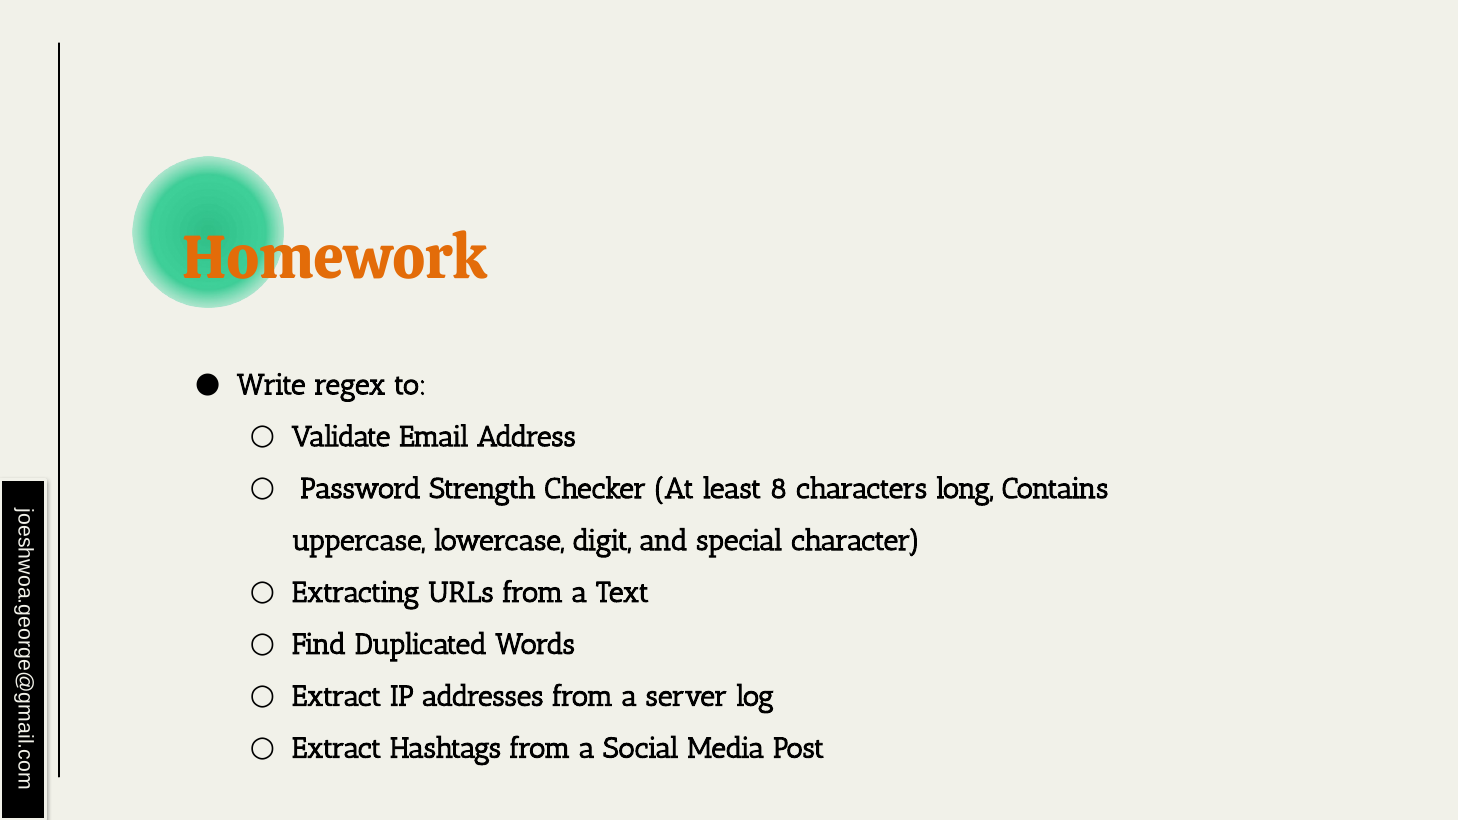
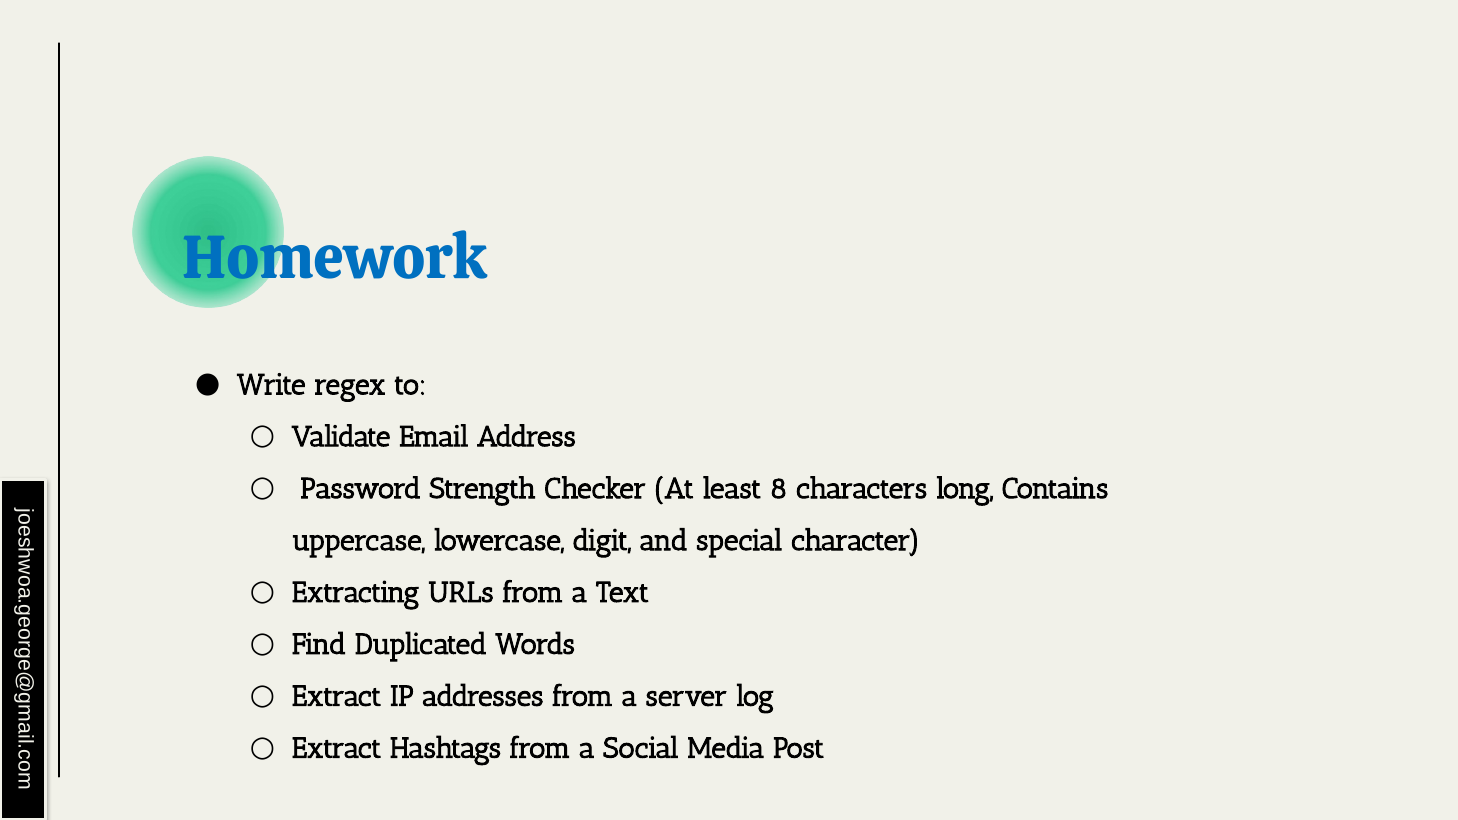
Homework colour: orange -> blue (335, 258)
